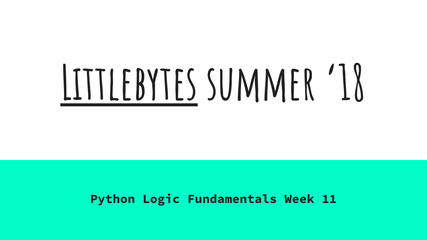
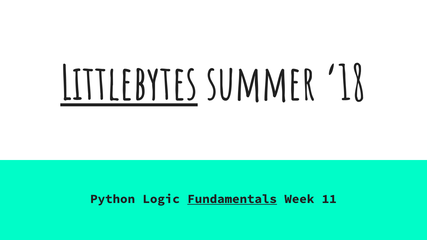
Fundamentals underline: none -> present (232, 199)
